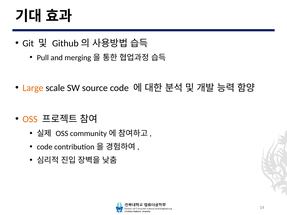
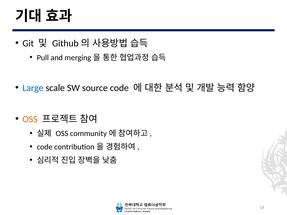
Large colour: orange -> blue (33, 88)
